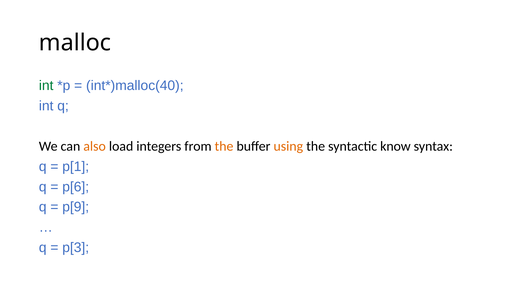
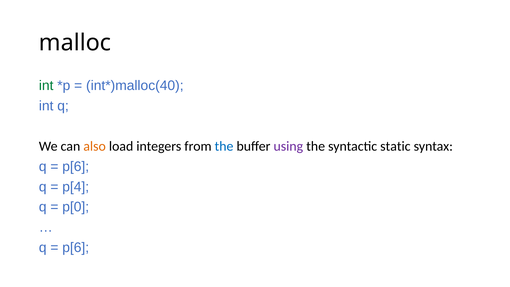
the colour: orange -> blue (224, 146)
using colour: orange -> purple (288, 146)
know: know -> static (395, 146)
p[1: p[1 -> p[6 (76, 167)
p[6: p[6 -> p[4 (76, 187)
p[9: p[9 -> p[0 (76, 207)
p[3: p[3 -> p[6 (76, 247)
